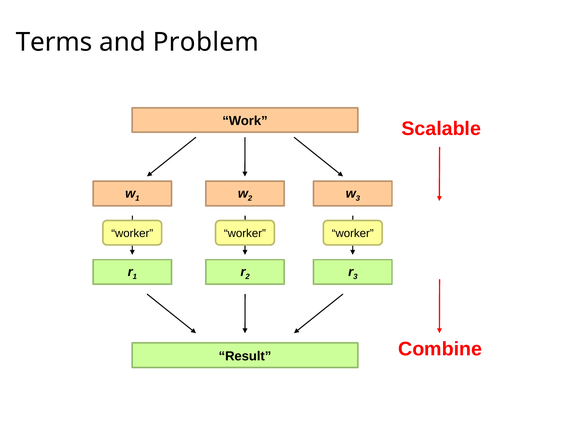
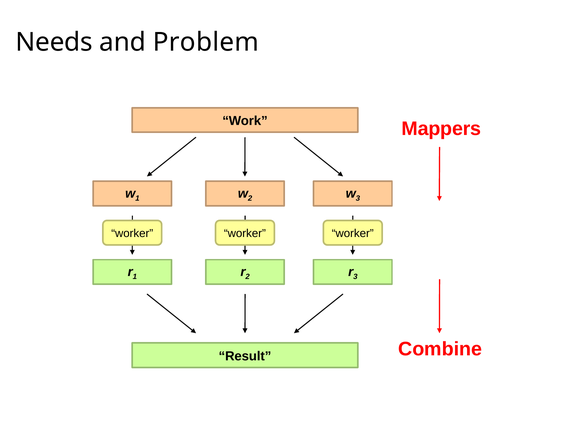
Terms: Terms -> Needs (54, 42)
Scalable: Scalable -> Mappers (441, 129)
